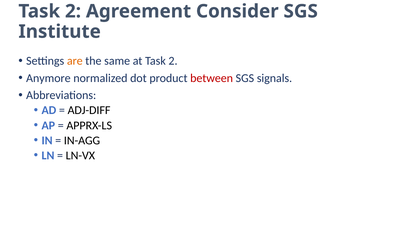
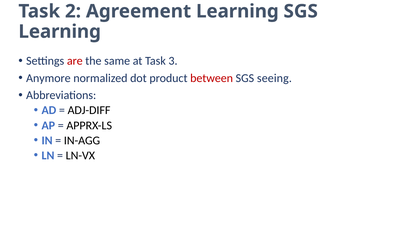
Agreement Consider: Consider -> Learning (237, 11)
Institute: Institute -> Learning (60, 32)
are colour: orange -> red (75, 61)
at Task 2: 2 -> 3 (173, 61)
signals: signals -> seeing (274, 78)
